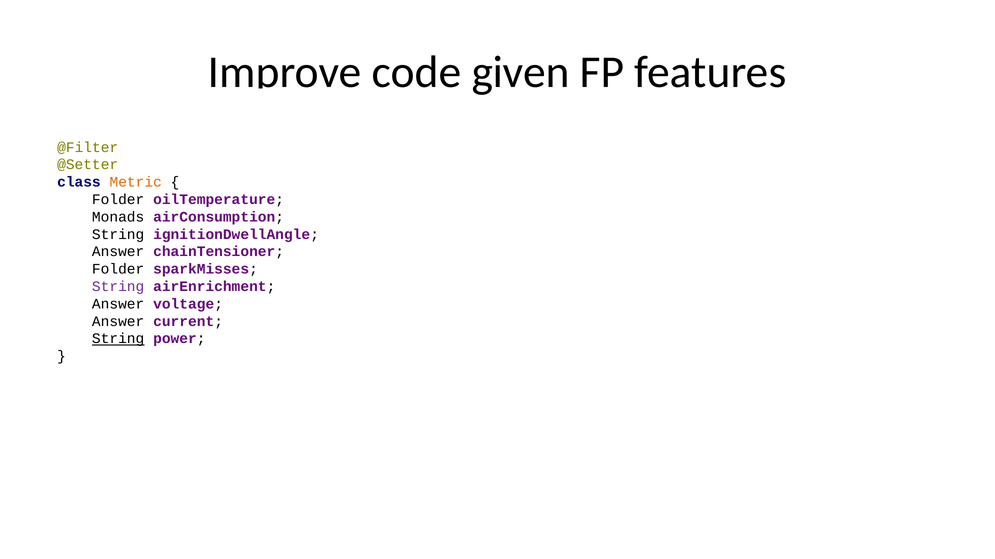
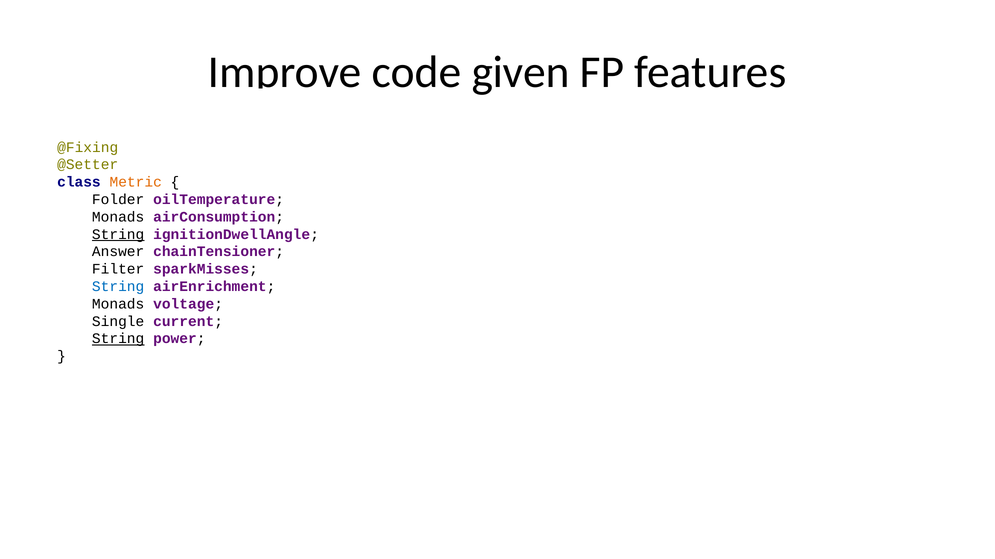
@Filter: @Filter -> @Fixing (88, 147)
String underline: none -> present (118, 235)
Folder: Folder -> Filter (118, 269)
String colour: purple -> blue (118, 287)
Answer: Answer -> Monads (118, 304)
Answer: Answer -> Single (118, 322)
